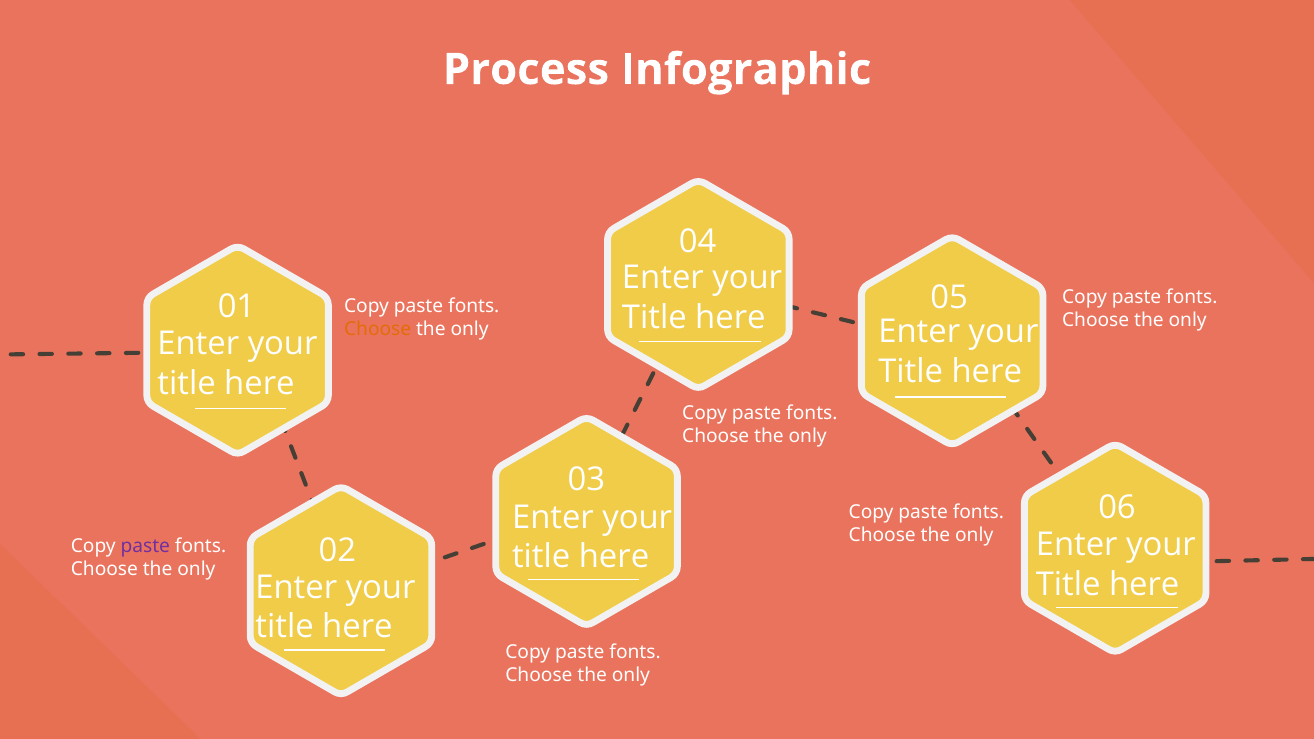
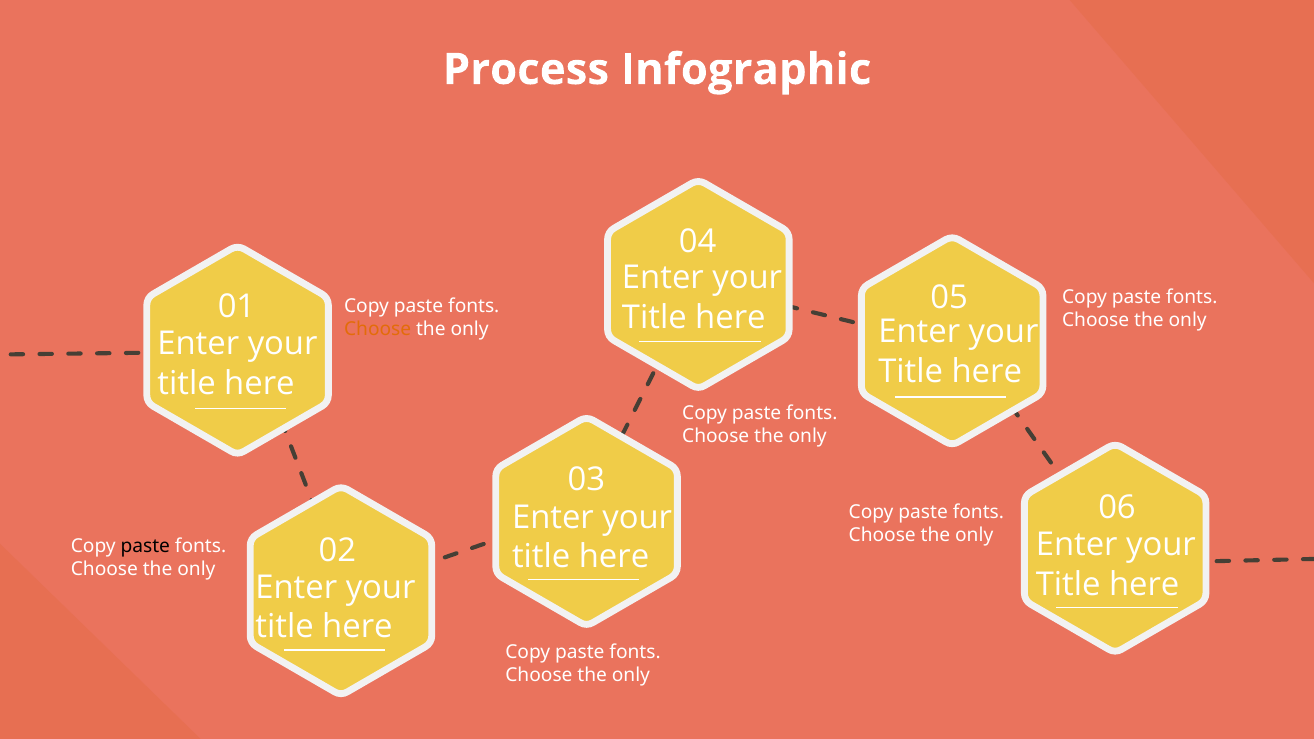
paste colour: purple -> black (145, 546)
